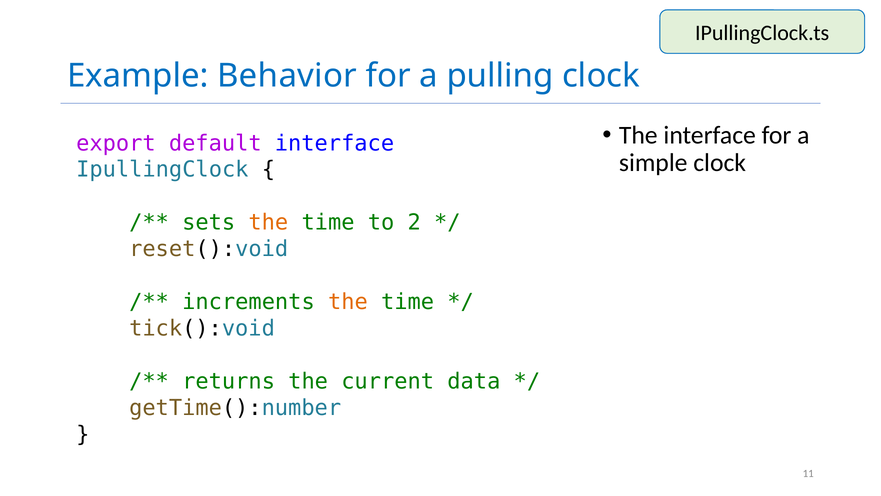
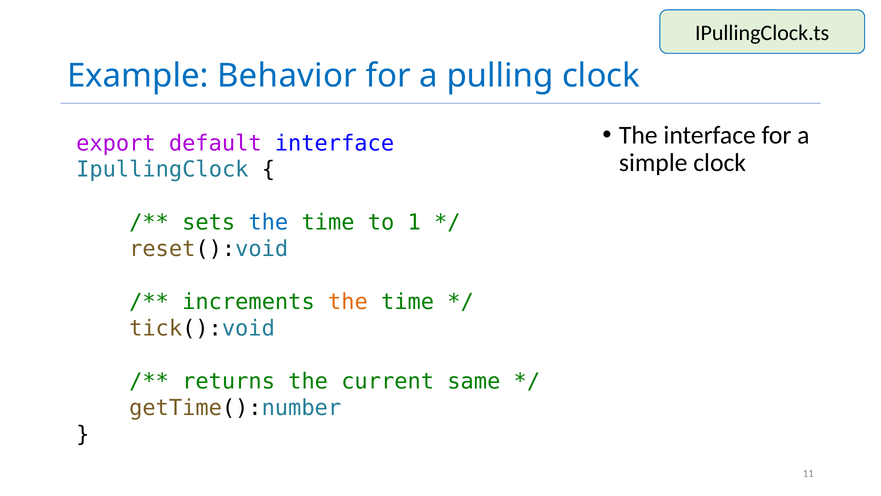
the colour: orange -> blue (268, 222)
2: 2 -> 1 (414, 222)
data: data -> same (474, 381)
